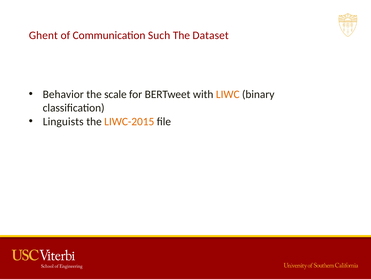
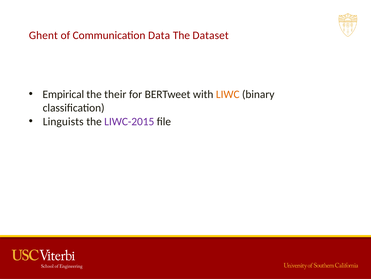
Such: Such -> Data (159, 35)
Behavior: Behavior -> Empirical (63, 94)
scale: scale -> their (115, 94)
LIWC-2015 colour: orange -> purple (129, 121)
